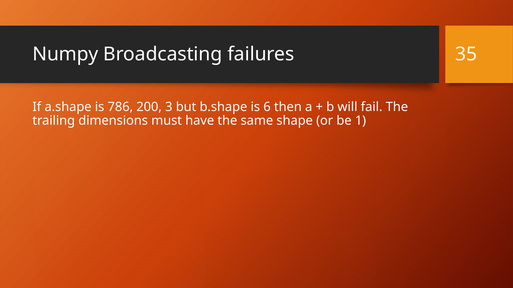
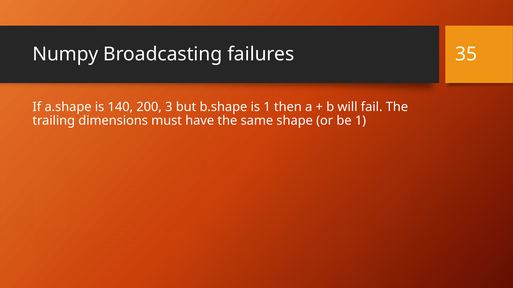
786: 786 -> 140 (120, 107)
is 6: 6 -> 1 (267, 107)
